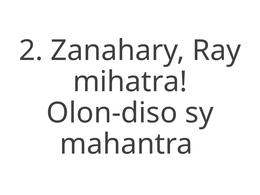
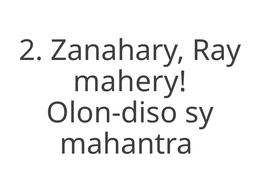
mihatra: mihatra -> mahery (130, 82)
